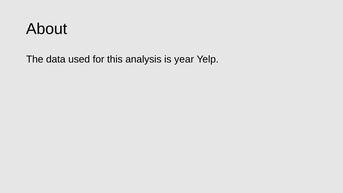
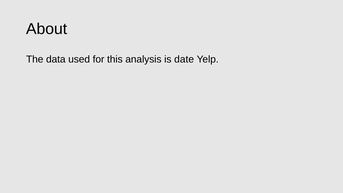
year: year -> date (184, 59)
